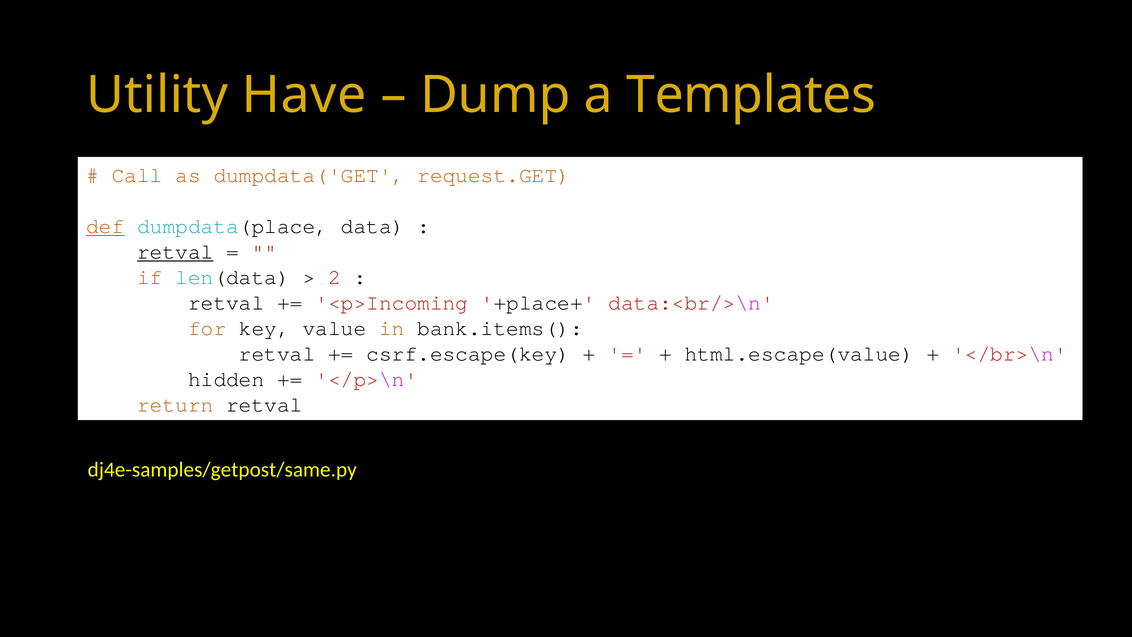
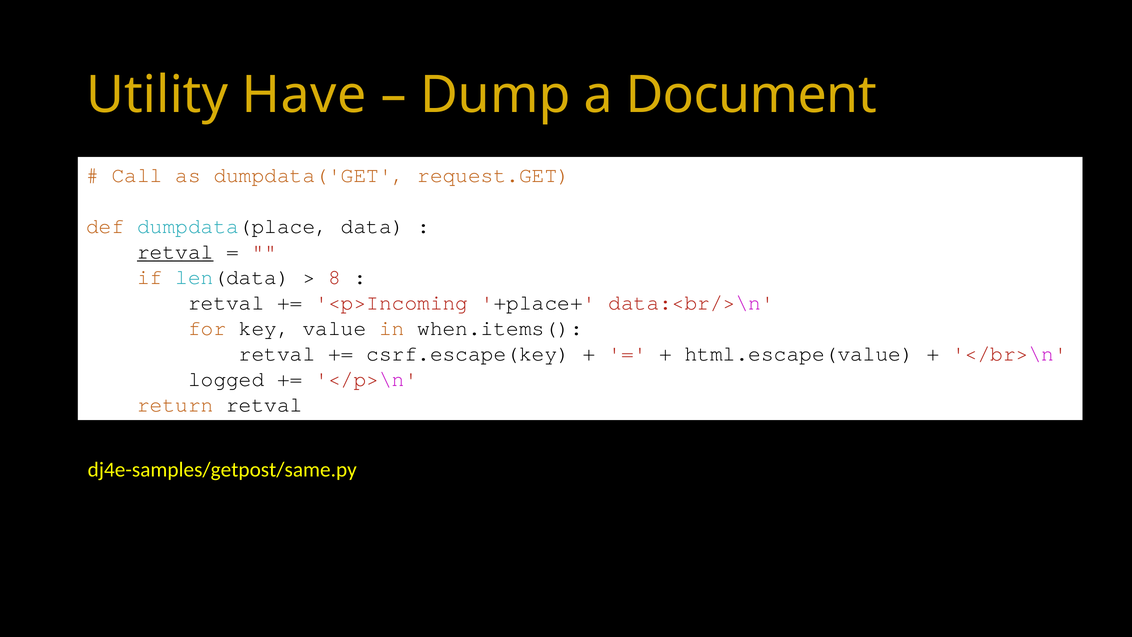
Templates: Templates -> Document (751, 95)
def underline: present -> none (105, 226)
2: 2 -> 8 (334, 277)
bank.items(: bank.items( -> when.items( (500, 328)
hidden: hidden -> logged (226, 379)
